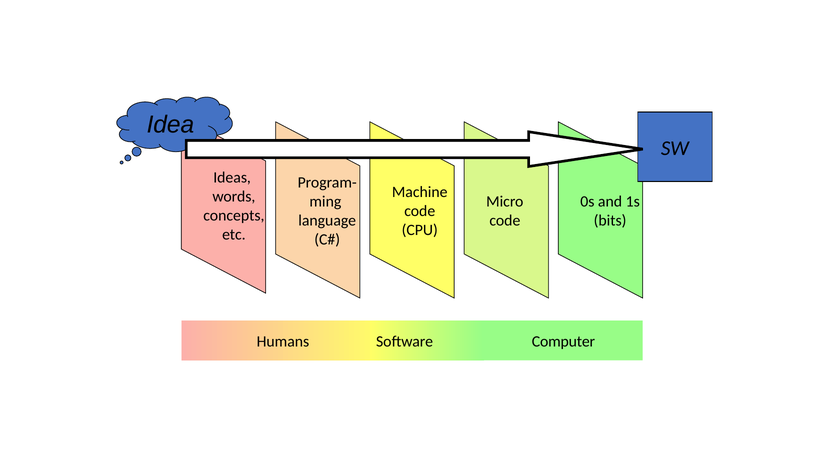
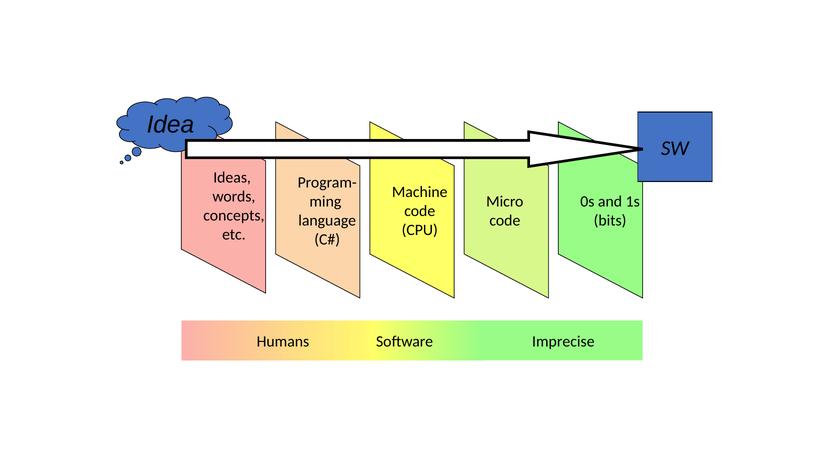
Computer: Computer -> Imprecise (563, 341)
